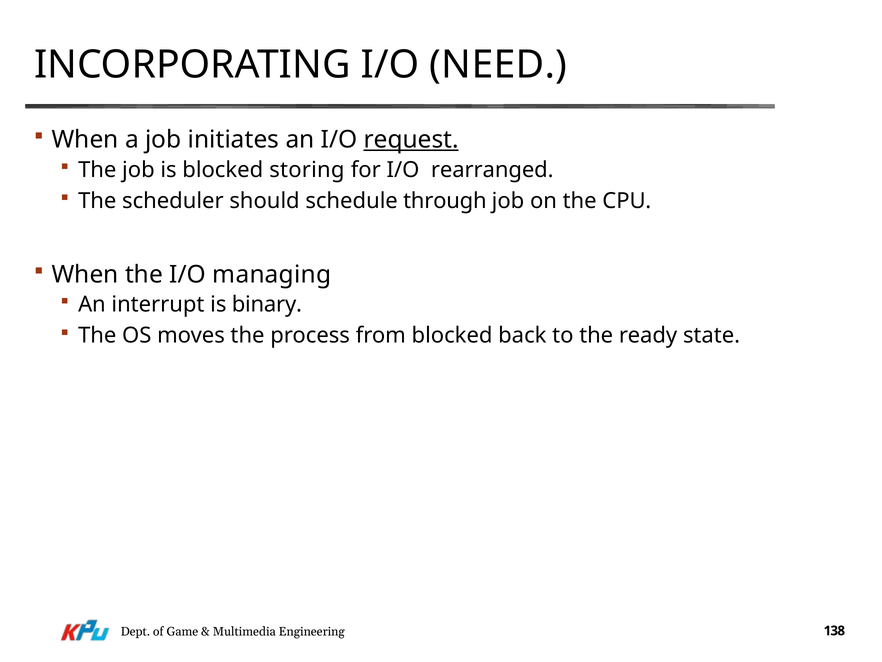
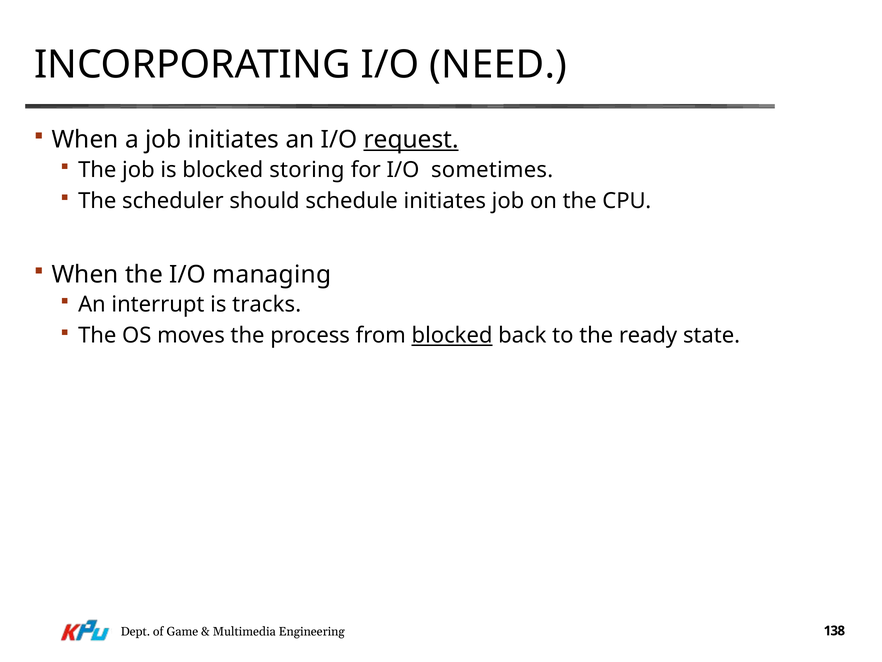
rearranged: rearranged -> sometimes (492, 170)
schedule through: through -> initiates (445, 201)
binary: binary -> tracks (267, 304)
blocked underline: none -> present (452, 335)
